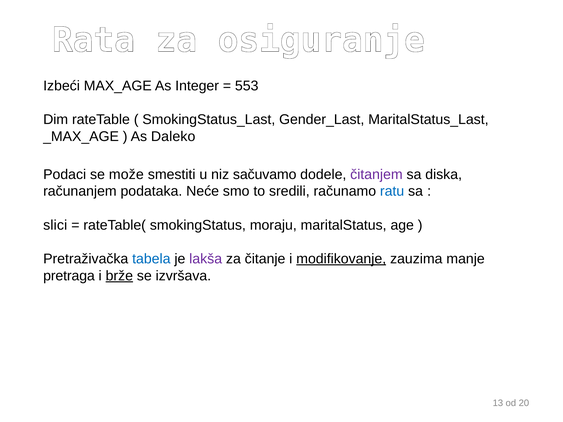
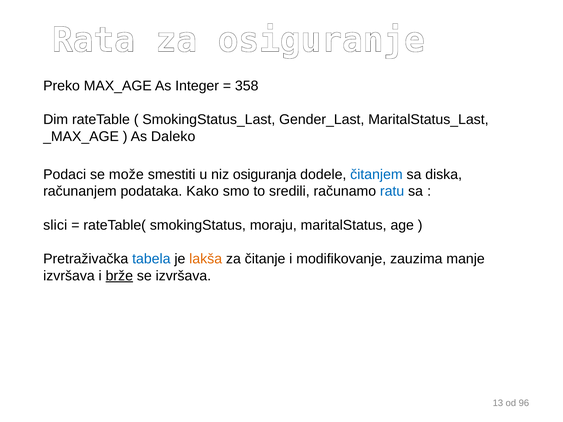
Izbeći: Izbeći -> Preko (62, 86)
553: 553 -> 358 (247, 86)
sačuvamo: sačuvamo -> osiguranja (265, 175)
čitanjem colour: purple -> blue (376, 175)
Neće: Neće -> Kako (203, 191)
lakša colour: purple -> orange (206, 259)
modifikovanje underline: present -> none (341, 259)
pretraga: pretraga -> izvršava (69, 276)
20: 20 -> 96 (524, 403)
